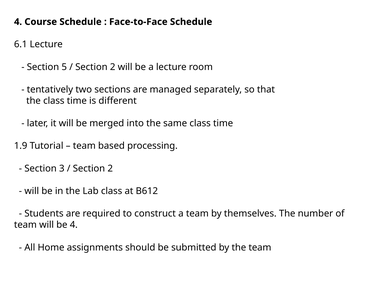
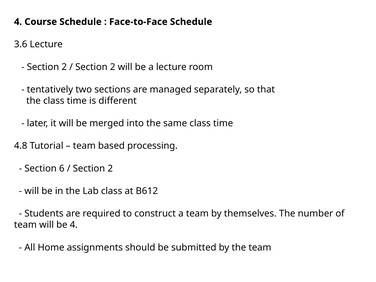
6.1: 6.1 -> 3.6 (21, 44)
5: 5 -> 2 (64, 67)
1.9: 1.9 -> 4.8 (21, 146)
3: 3 -> 6 (62, 168)
